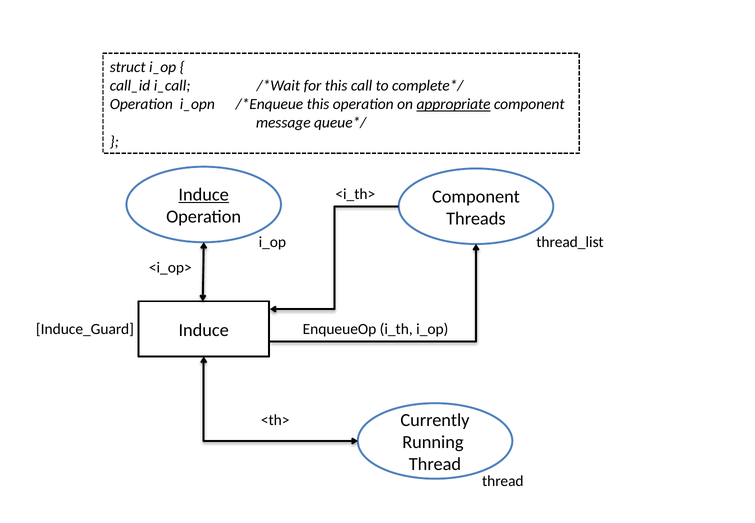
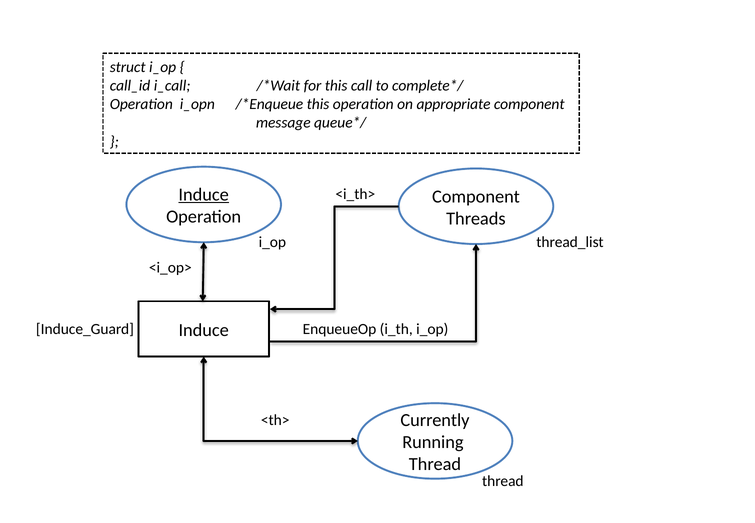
appropriate underline: present -> none (454, 104)
